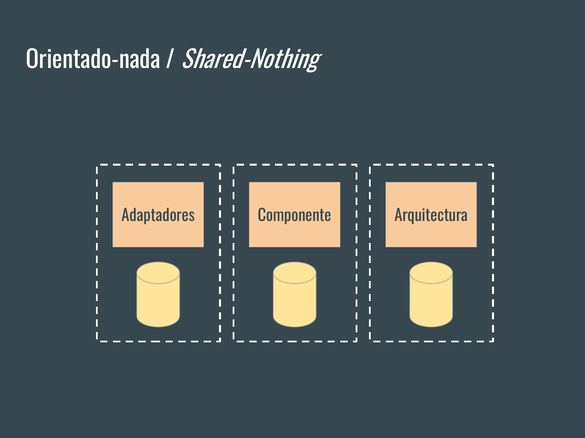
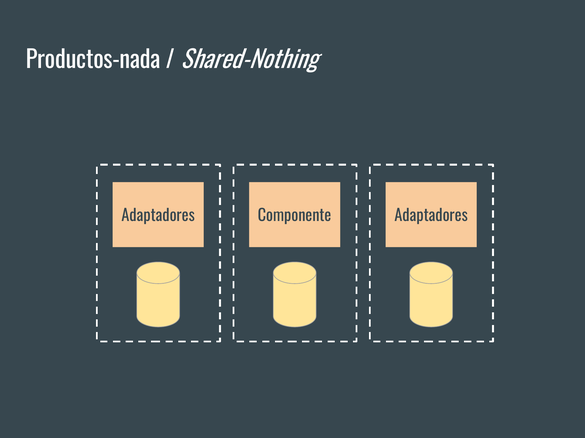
Orientado-nada: Orientado-nada -> Productos-nada (93, 60)
Componente Arquitectura: Arquitectura -> Adaptadores (431, 216)
